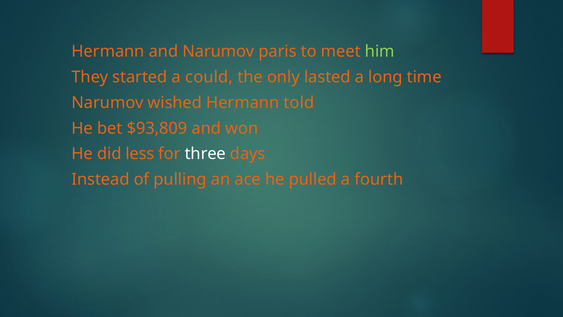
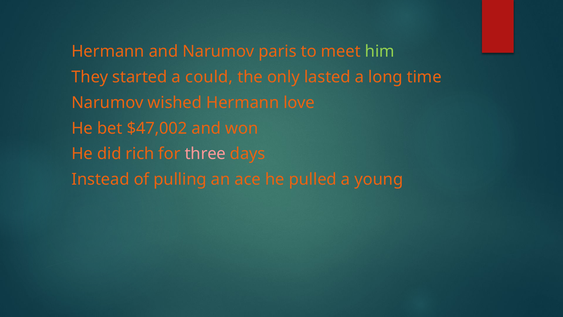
told: told -> love (299, 103)
$93,809: $93,809 -> $47,002 (157, 128)
less: less -> rich (140, 154)
three colour: white -> pink (205, 154)
fourth: fourth -> young (379, 179)
